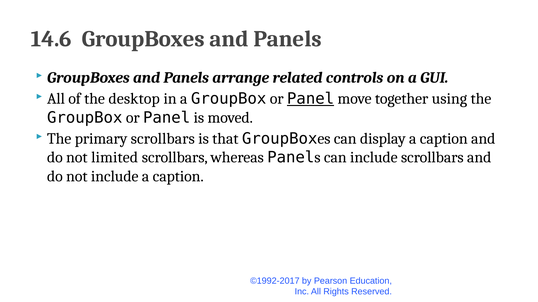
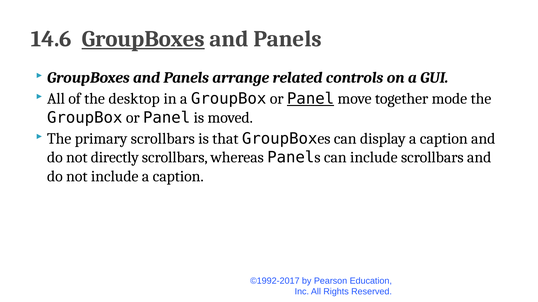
GroupBoxes underline: none -> present (143, 39)
using: using -> mode (449, 99)
limited: limited -> directly (115, 158)
